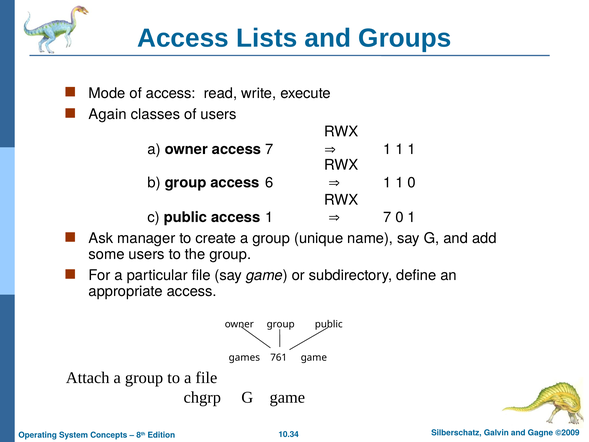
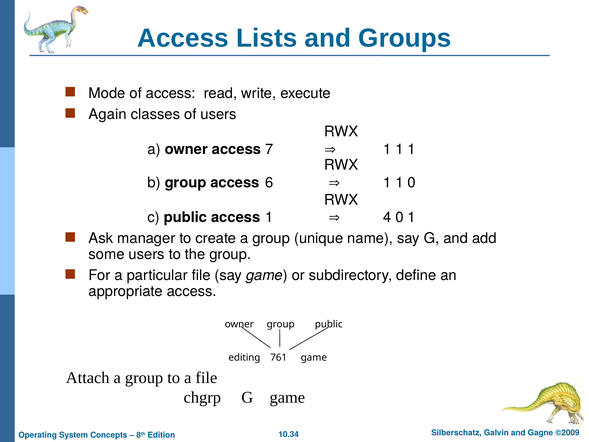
7: 7 -> 4 (387, 217)
games: games -> editing (244, 357)
